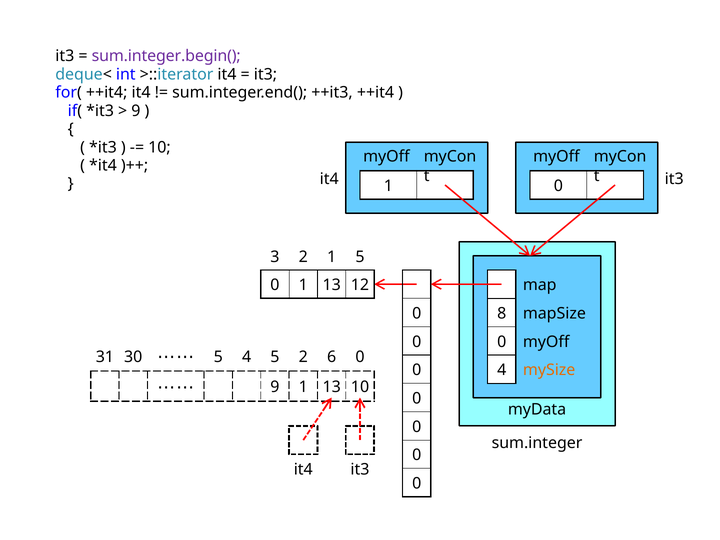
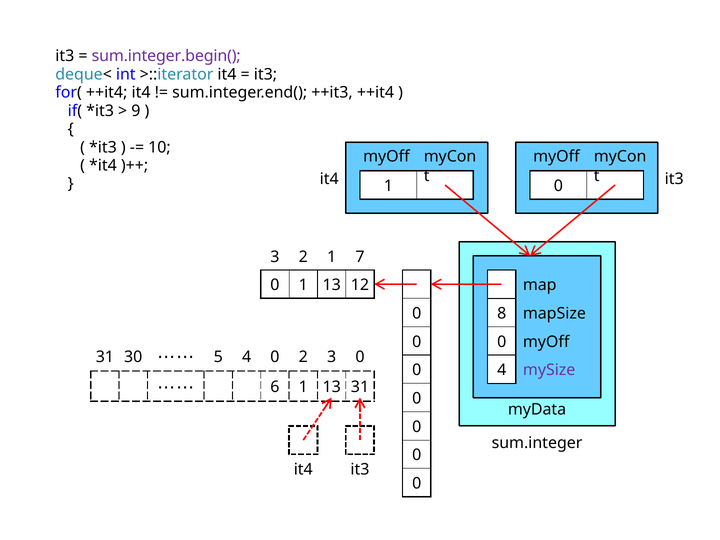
1 5: 5 -> 7 (360, 257)
4 5: 5 -> 0 (275, 357)
2 6: 6 -> 3 (332, 357)
mySize colour: orange -> purple (549, 370)
9: 9 -> 6 (275, 387)
13 10: 10 -> 31 (360, 387)
